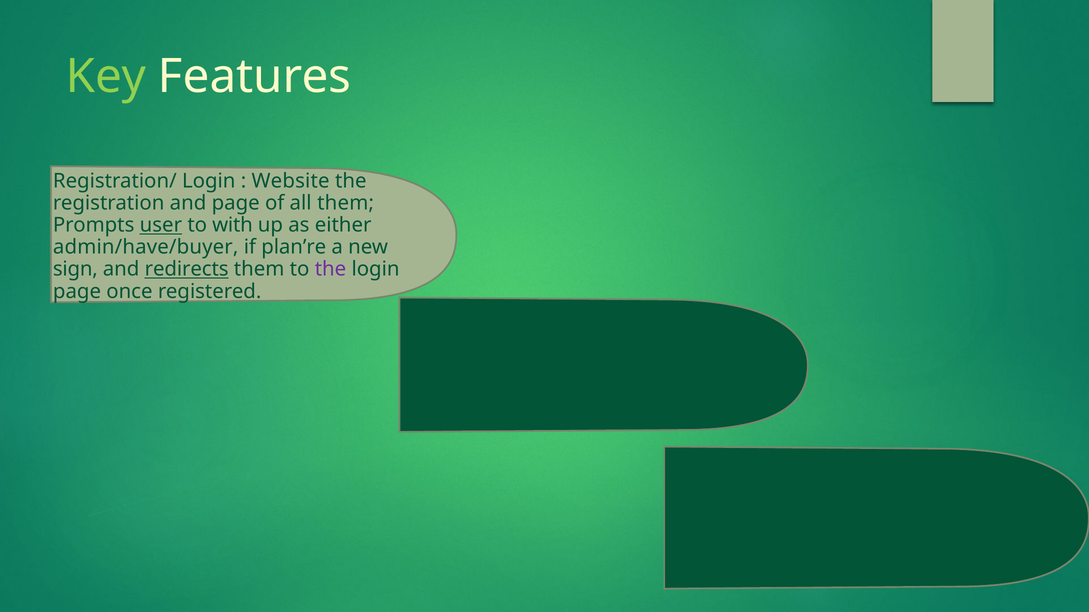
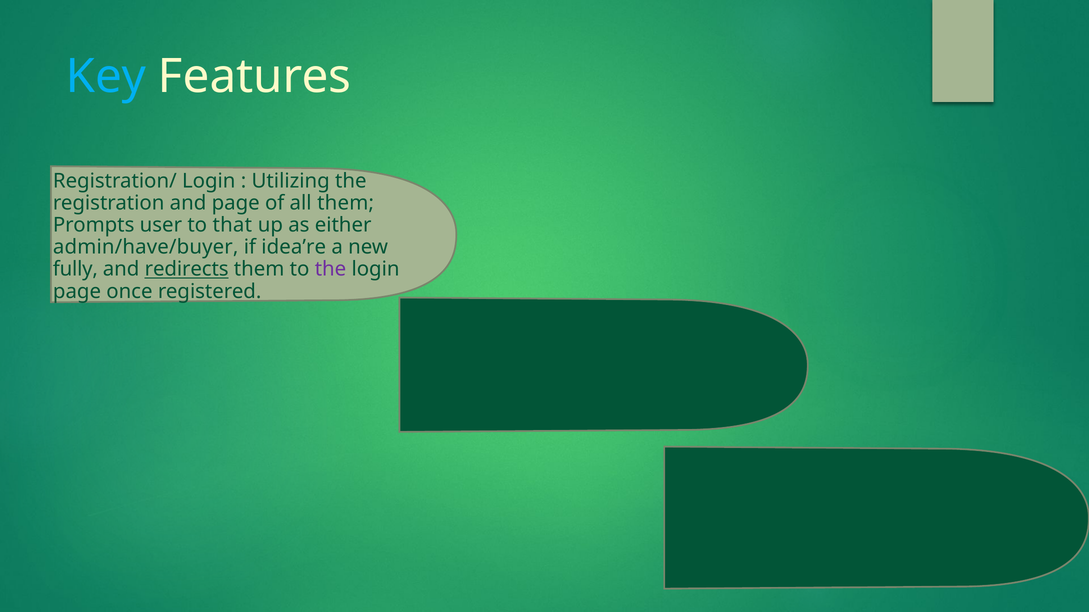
Key colour: light green -> light blue (106, 76)
Website: Website -> Utilizing (291, 181)
user underline: present -> none (161, 225)
with: with -> that (232, 225)
plan’re: plan’re -> idea’re (294, 247)
sign: sign -> fully (75, 269)
